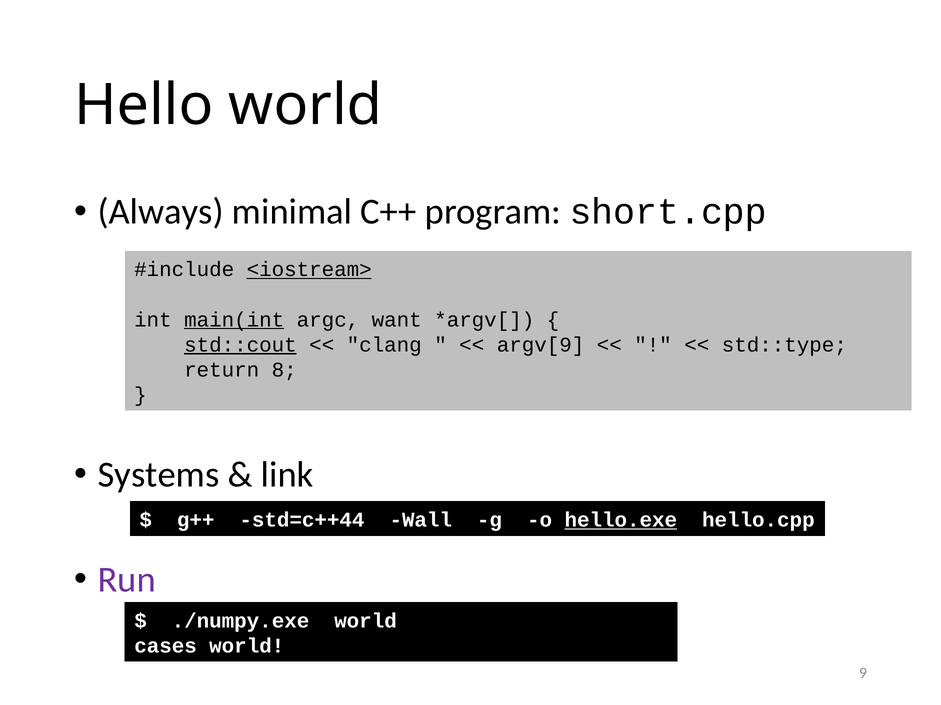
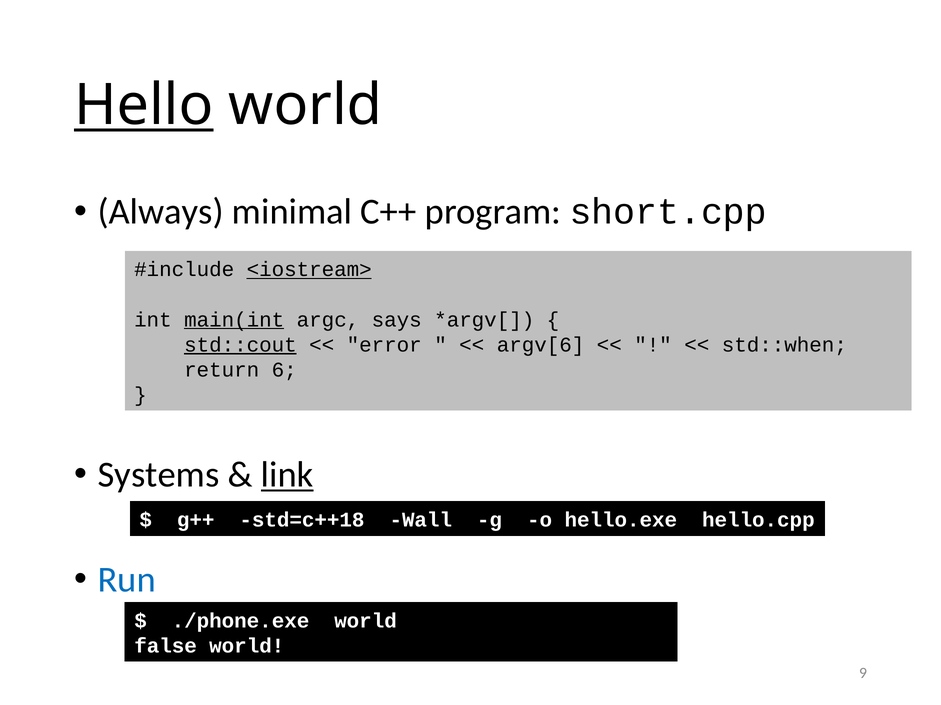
Hello underline: none -> present (144, 105)
want: want -> says (397, 320)
clang: clang -> error (384, 345)
argv[9: argv[9 -> argv[6 (541, 345)
std::type: std::type -> std::when (784, 345)
8: 8 -> 6 (284, 370)
link underline: none -> present (287, 475)
std=c++44: std=c++44 -> std=c++18 (302, 521)
hello.exe underline: present -> none (621, 521)
Run colour: purple -> blue (127, 580)
./numpy.exe: ./numpy.exe -> ./phone.exe (241, 621)
cases: cases -> false (166, 647)
